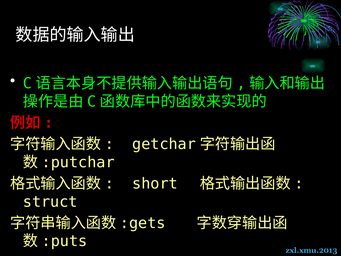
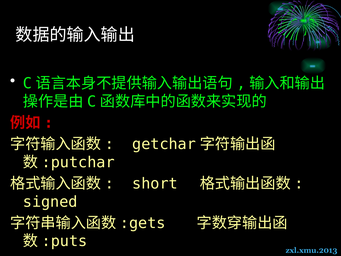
struct: struct -> signed (50, 202)
